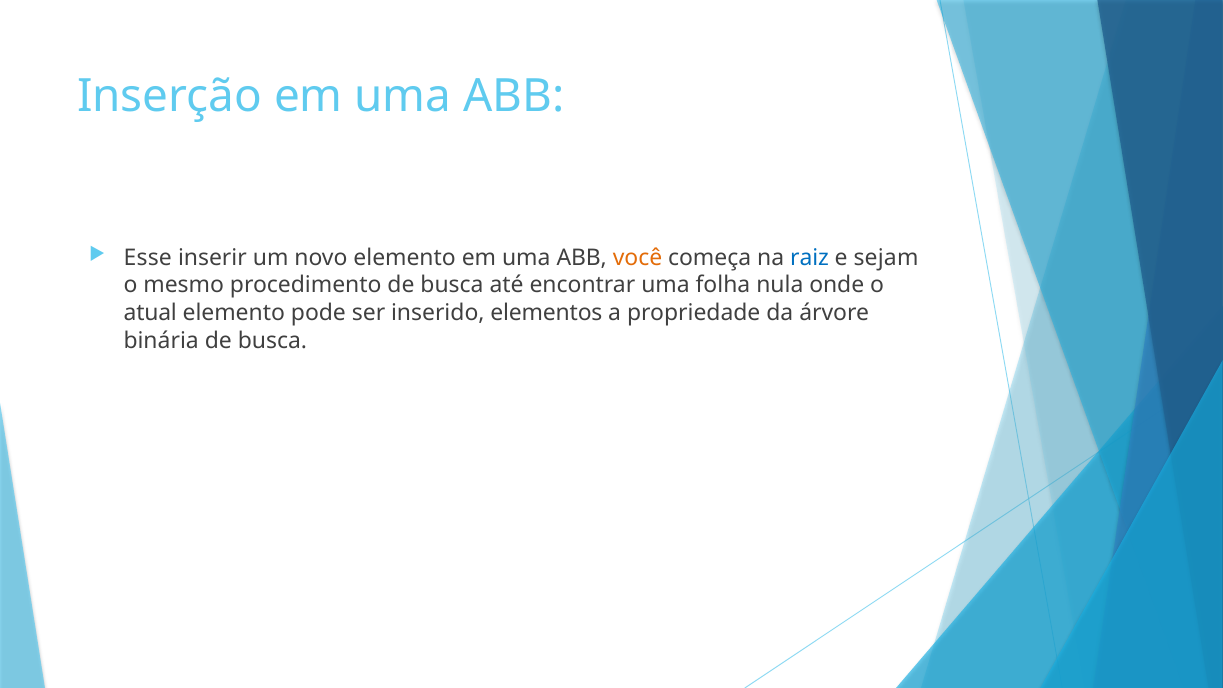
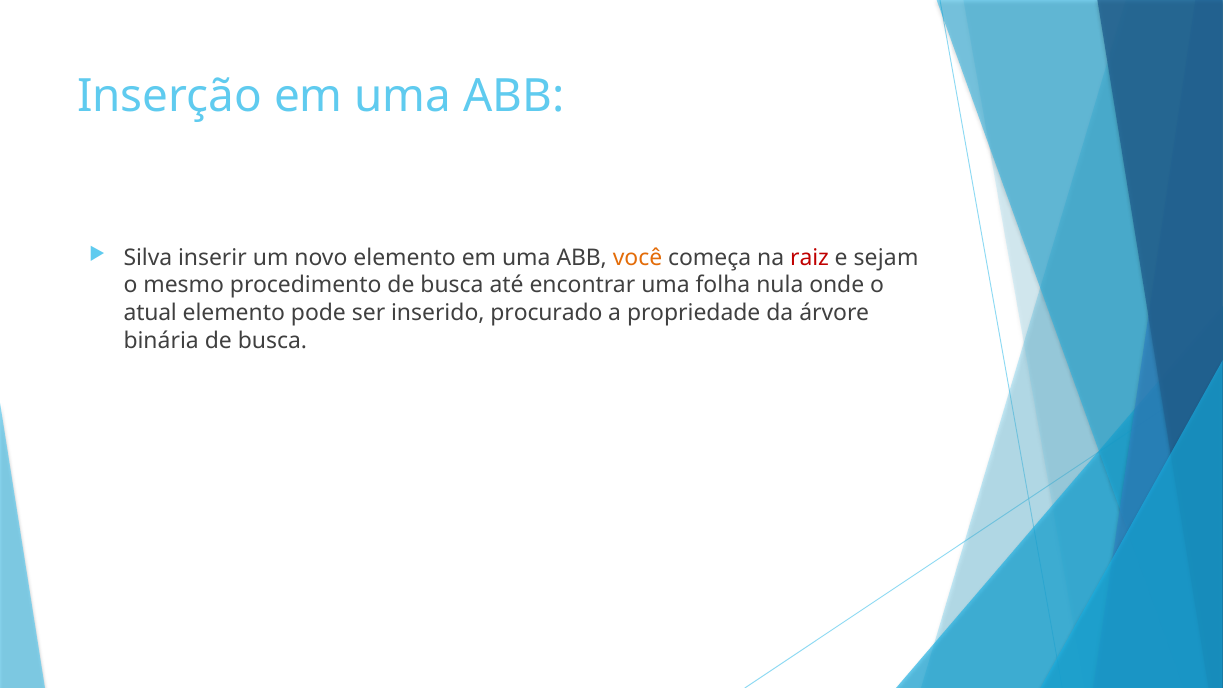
Esse: Esse -> Silva (148, 258)
raiz colour: blue -> red (809, 258)
elementos: elementos -> procurado (546, 313)
